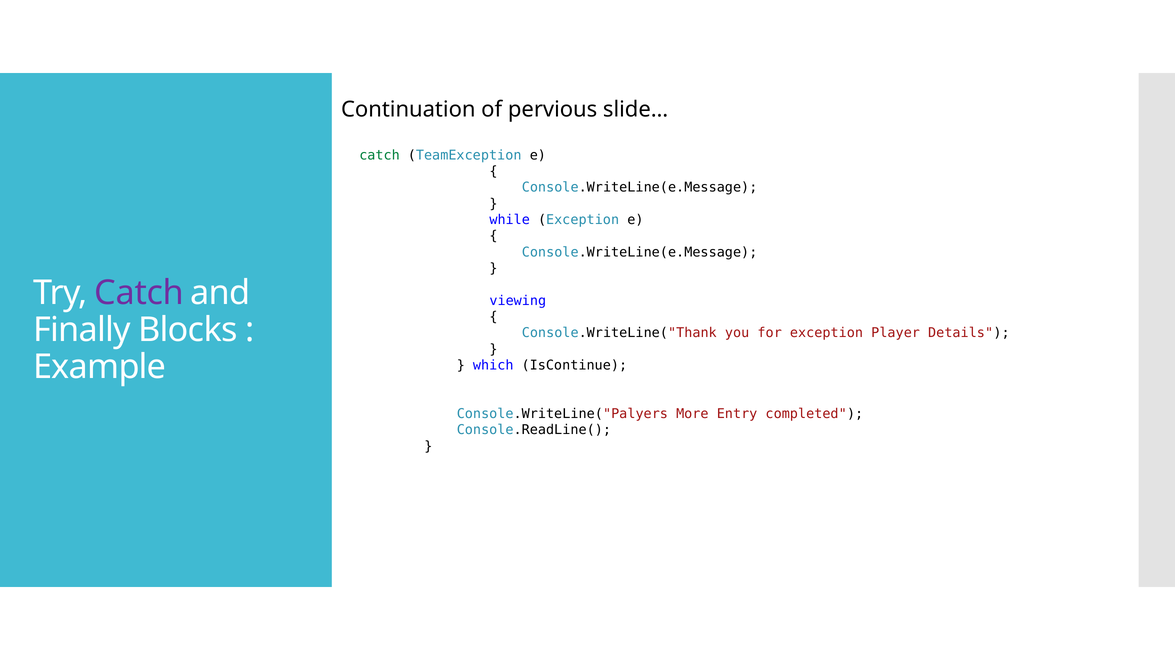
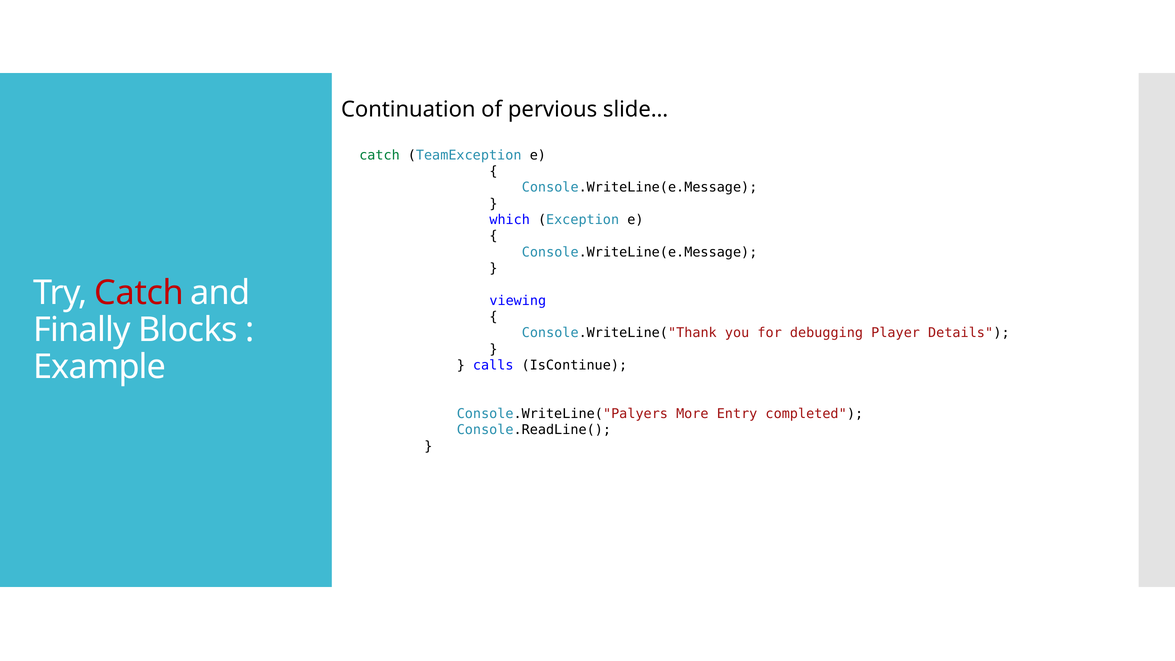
while: while -> which (510, 220)
Catch colour: purple -> red (139, 293)
for exception: exception -> debugging (826, 333)
which: which -> calls (493, 365)
